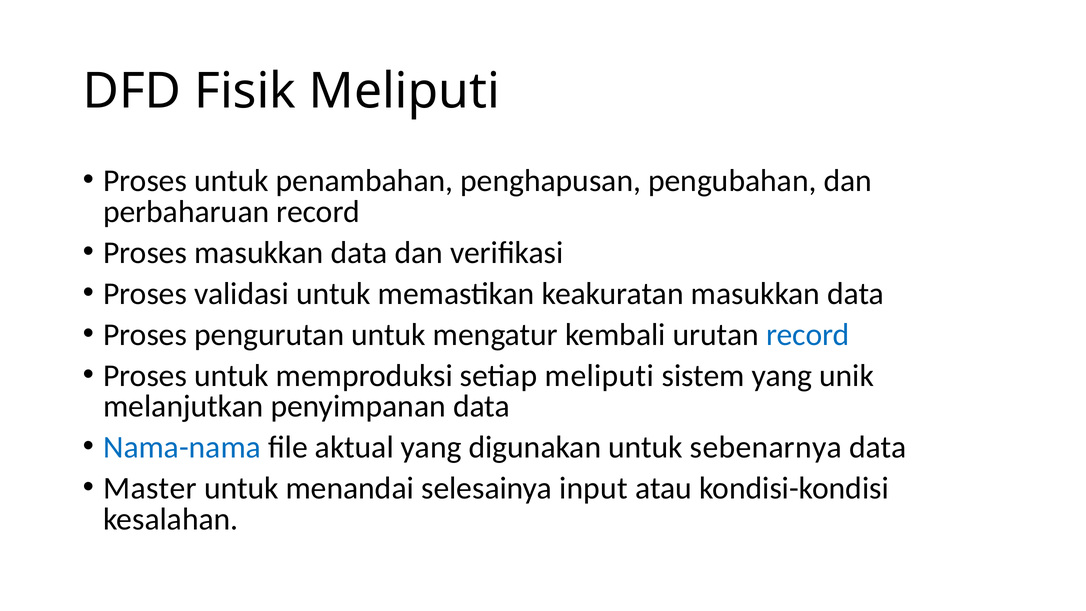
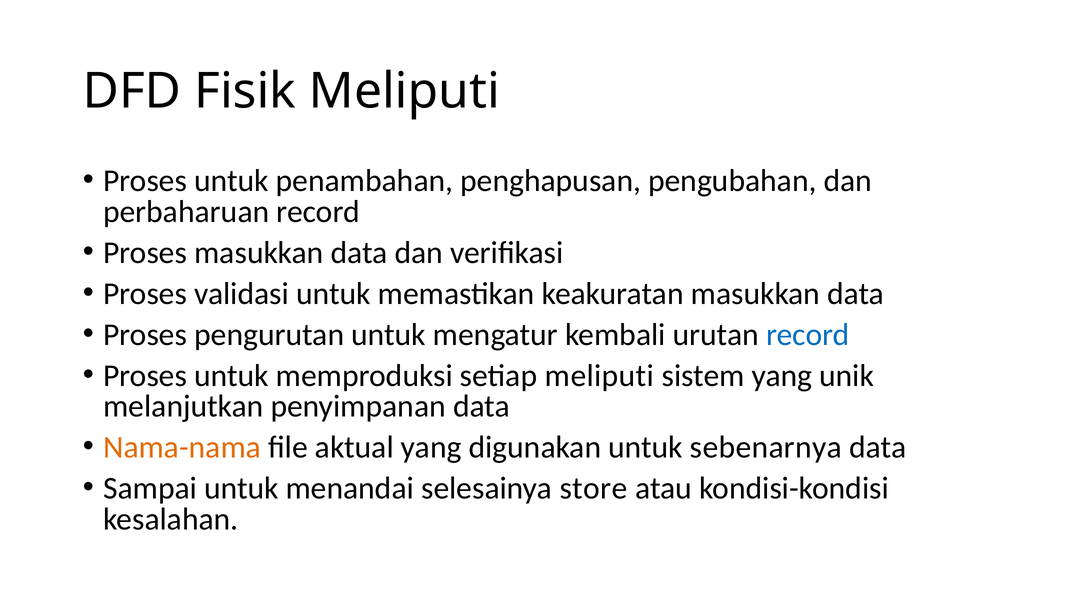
Nama-nama colour: blue -> orange (182, 447)
Master: Master -> Sampai (150, 488)
input: input -> store (593, 488)
